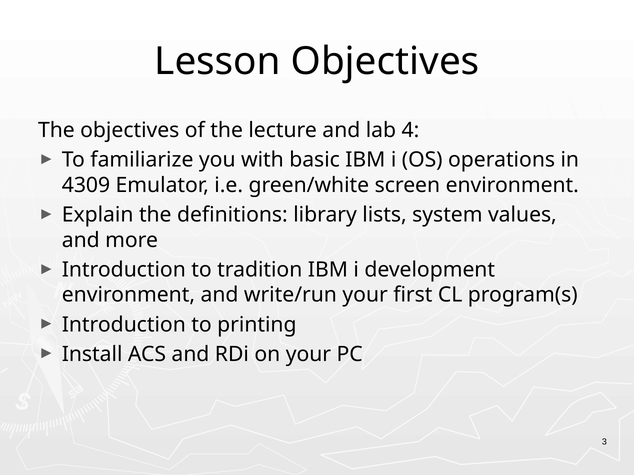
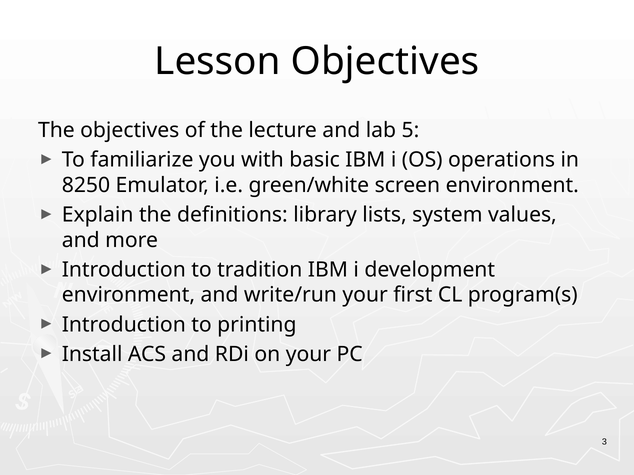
4: 4 -> 5 (410, 131)
4309: 4309 -> 8250 (86, 185)
